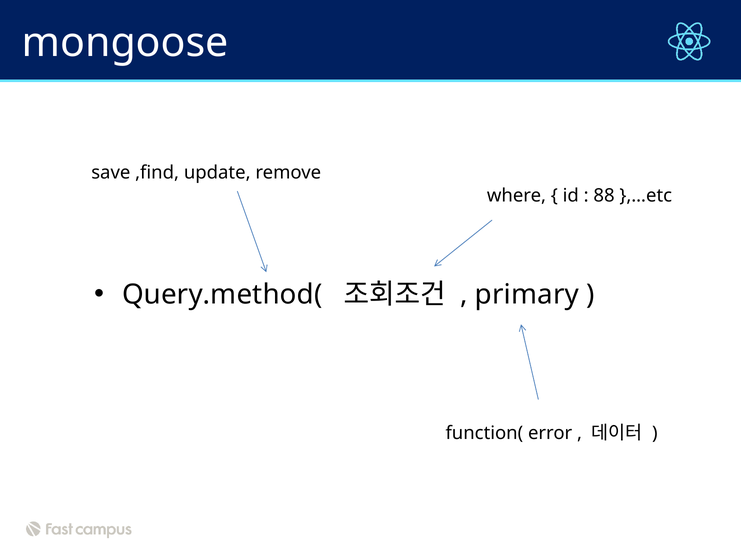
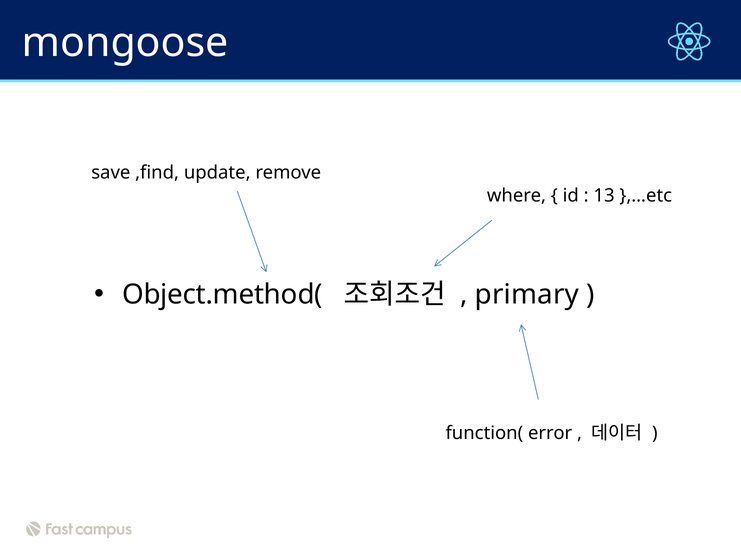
88: 88 -> 13 (604, 196)
Query.method(: Query.method( -> Object.method( (222, 294)
